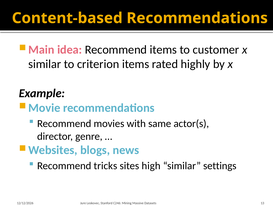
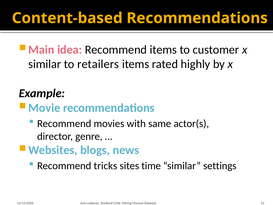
criterion: criterion -> retailers (98, 64)
high: high -> time (151, 166)
